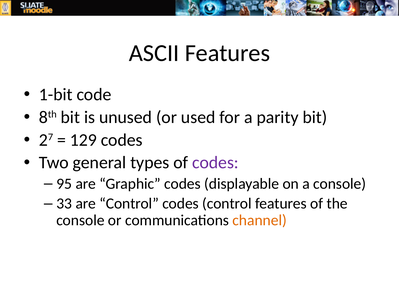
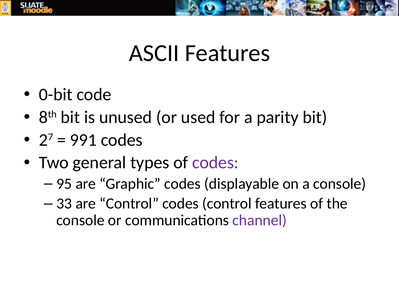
1-bit: 1-bit -> 0-bit (56, 95)
129: 129 -> 991 (83, 140)
channel colour: orange -> purple (260, 220)
